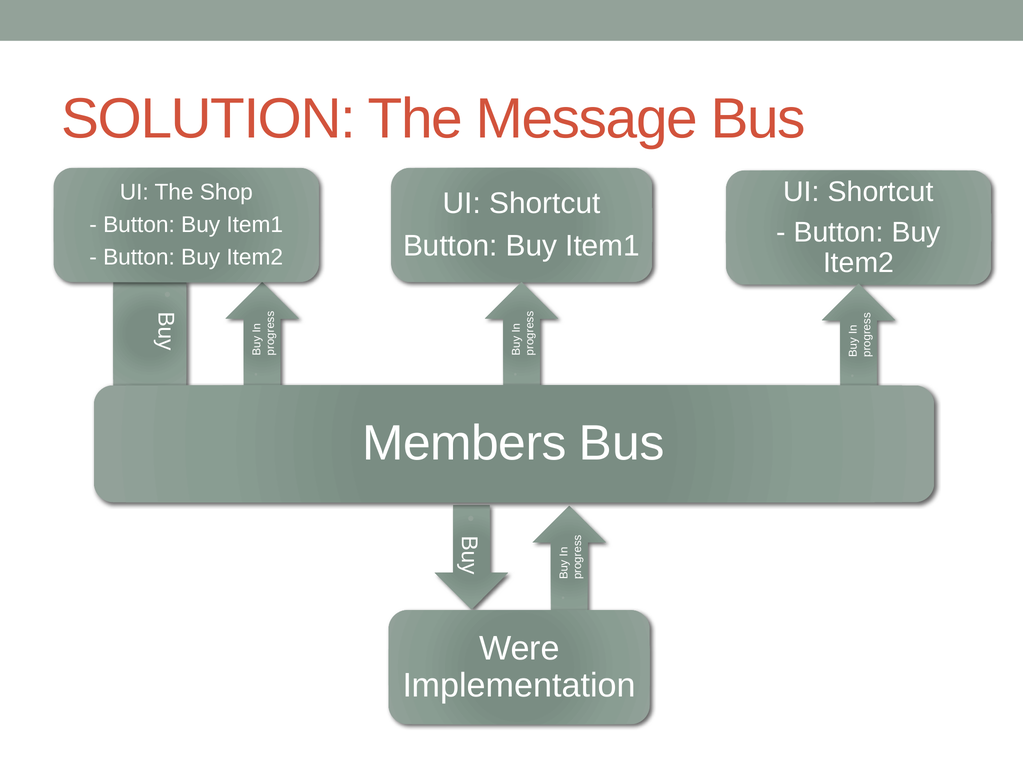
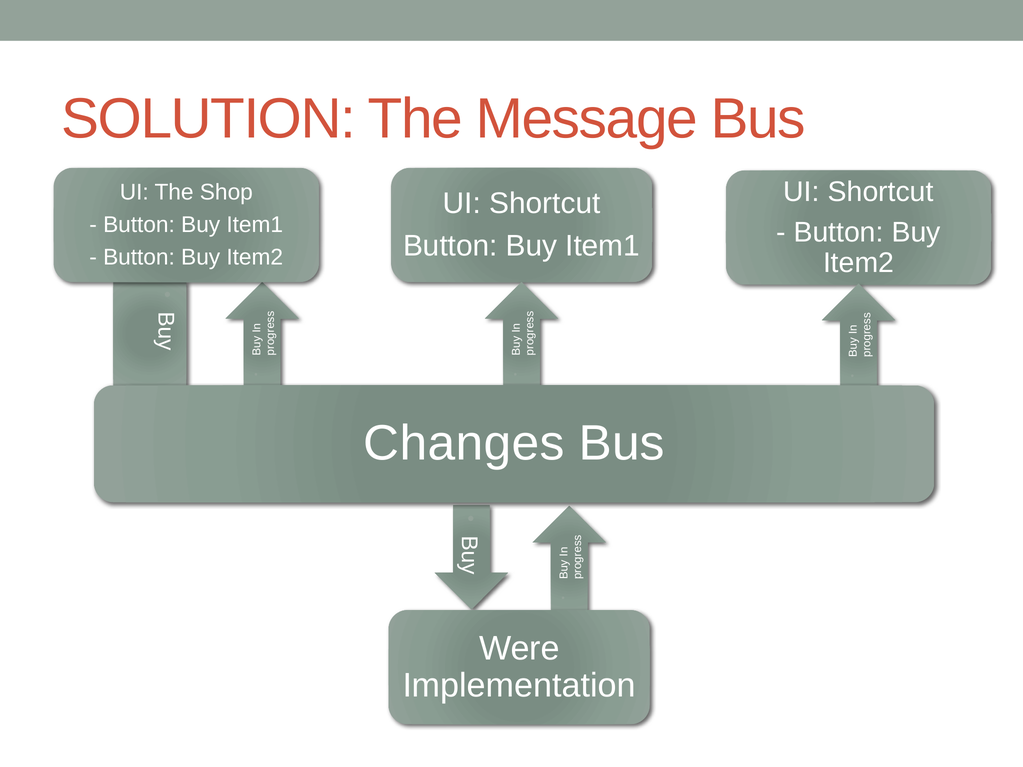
Members: Members -> Changes (464, 444)
